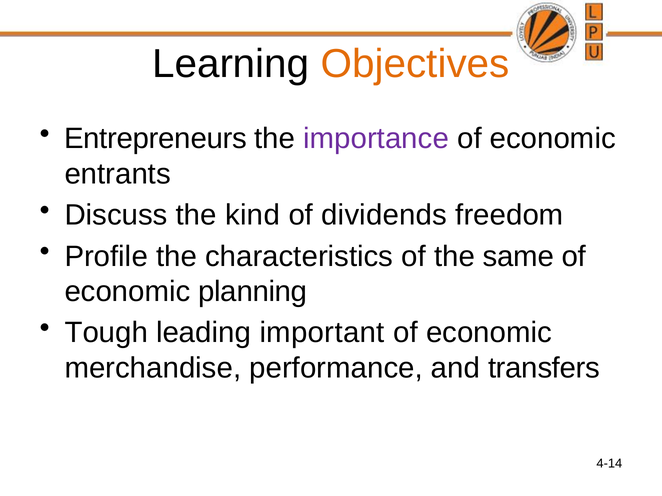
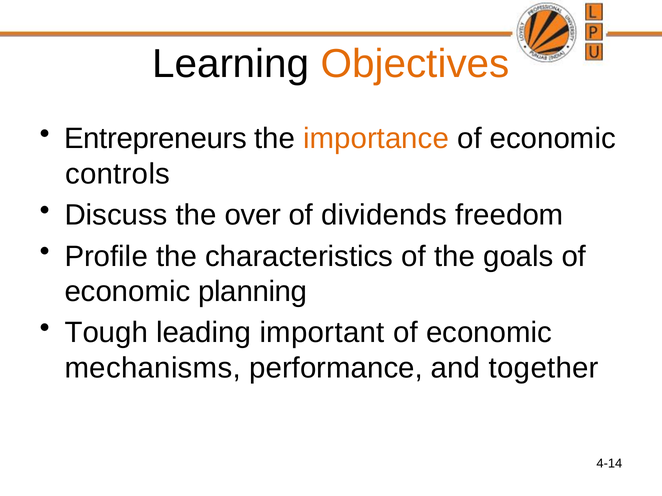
importance colour: purple -> orange (376, 139)
entrants: entrants -> controls (118, 174)
kind: kind -> over (253, 215)
same: same -> goals (518, 257)
merchandise: merchandise -> mechanisms (153, 368)
transfers: transfers -> together (544, 368)
